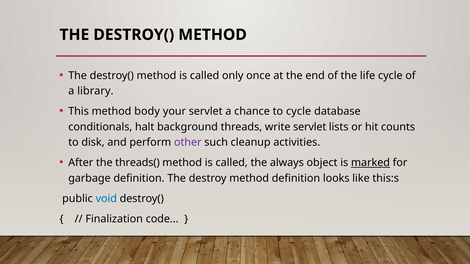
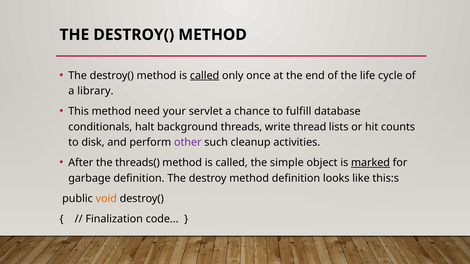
called underline: none -> present (205, 76)
body: body -> need (147, 112)
to cycle: cycle -> fulfill (299, 112)
write servlet: servlet -> thread (310, 127)
always: always -> simple (287, 163)
void colour: blue -> orange (106, 199)
